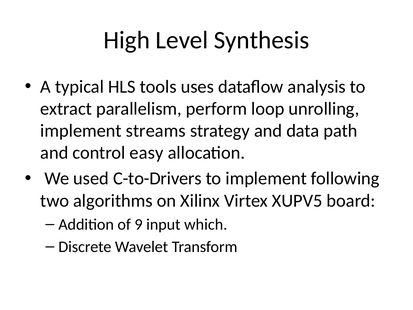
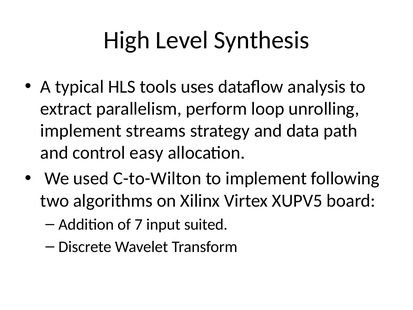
C-to-Drivers: C-to-Drivers -> C-to-Wilton (157, 178)
9: 9 -> 7 (139, 224)
which: which -> suited (206, 224)
